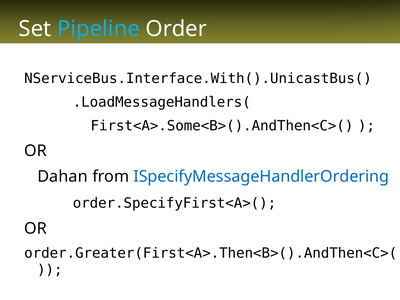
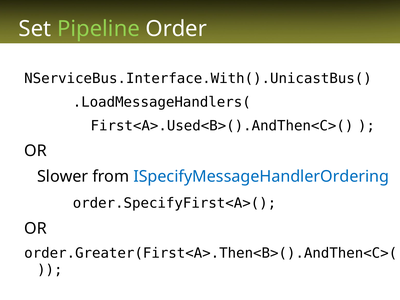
Pipeline colour: light blue -> light green (98, 29)
First<A>.Some<B>().AndThen<C>(: First<A>.Some<B>().AndThen<C>( -> First<A>.Used<B>().AndThen<C>( (222, 126)
Dahan: Dahan -> Slower (63, 177)
